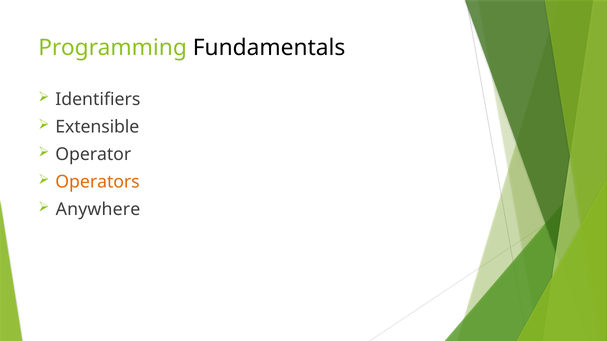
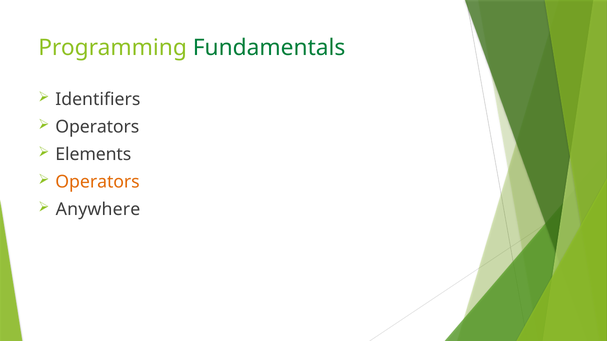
Fundamentals colour: black -> green (269, 48)
Extensible: Extensible -> Operators (97, 127)
Operator: Operator -> Elements (93, 155)
